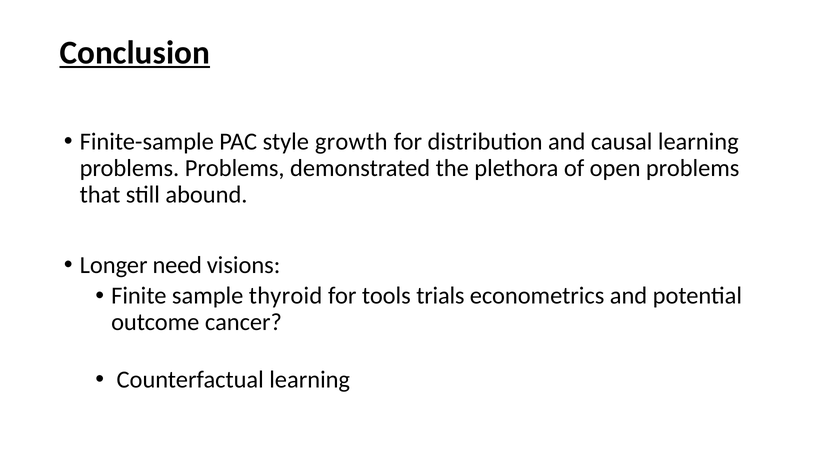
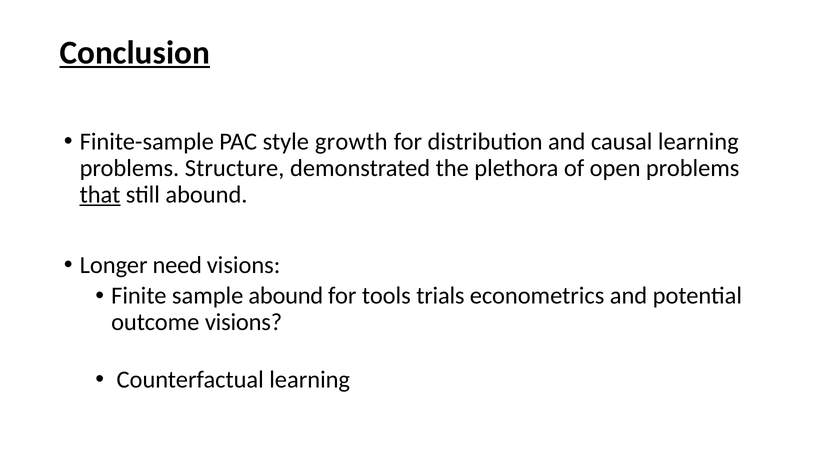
problems Problems: Problems -> Structure (235, 168)
that underline: none -> present (100, 195)
sample thyroid: thyroid -> abound (286, 296)
outcome cancer: cancer -> visions (243, 322)
